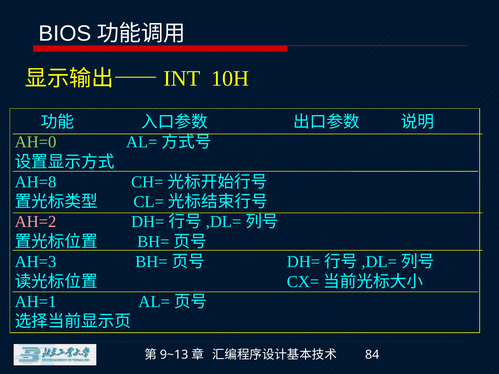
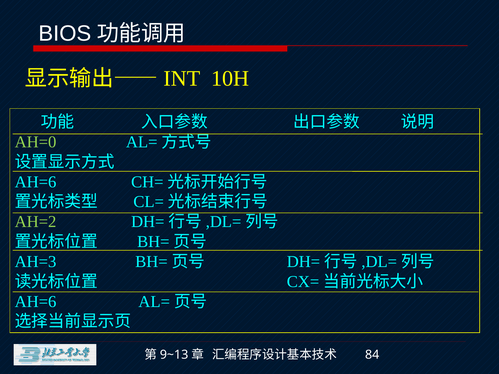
AH=8: AH=8 -> AH=6 (36, 182)
AH=2 colour: pink -> light green (36, 222)
AH=1: AH=1 -> AH=6 (36, 302)
